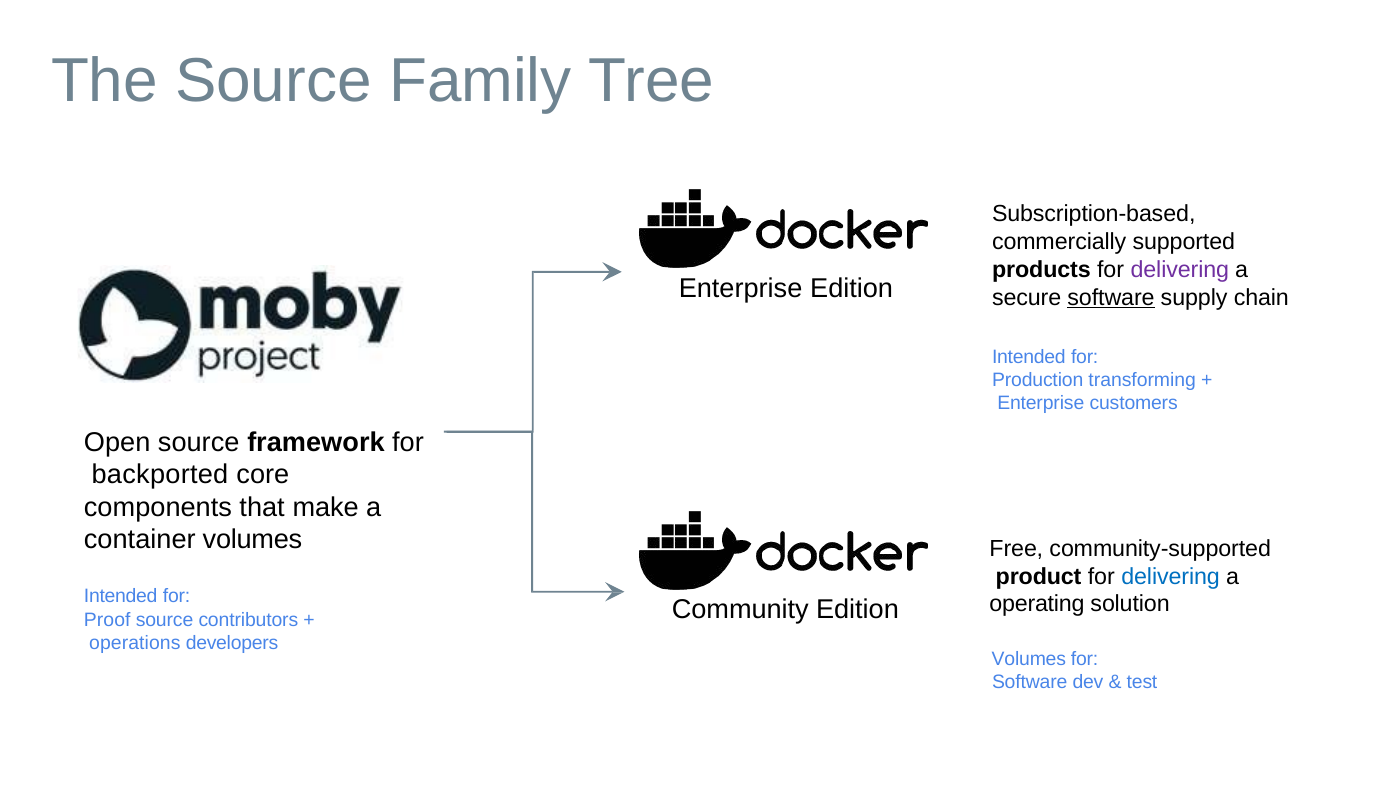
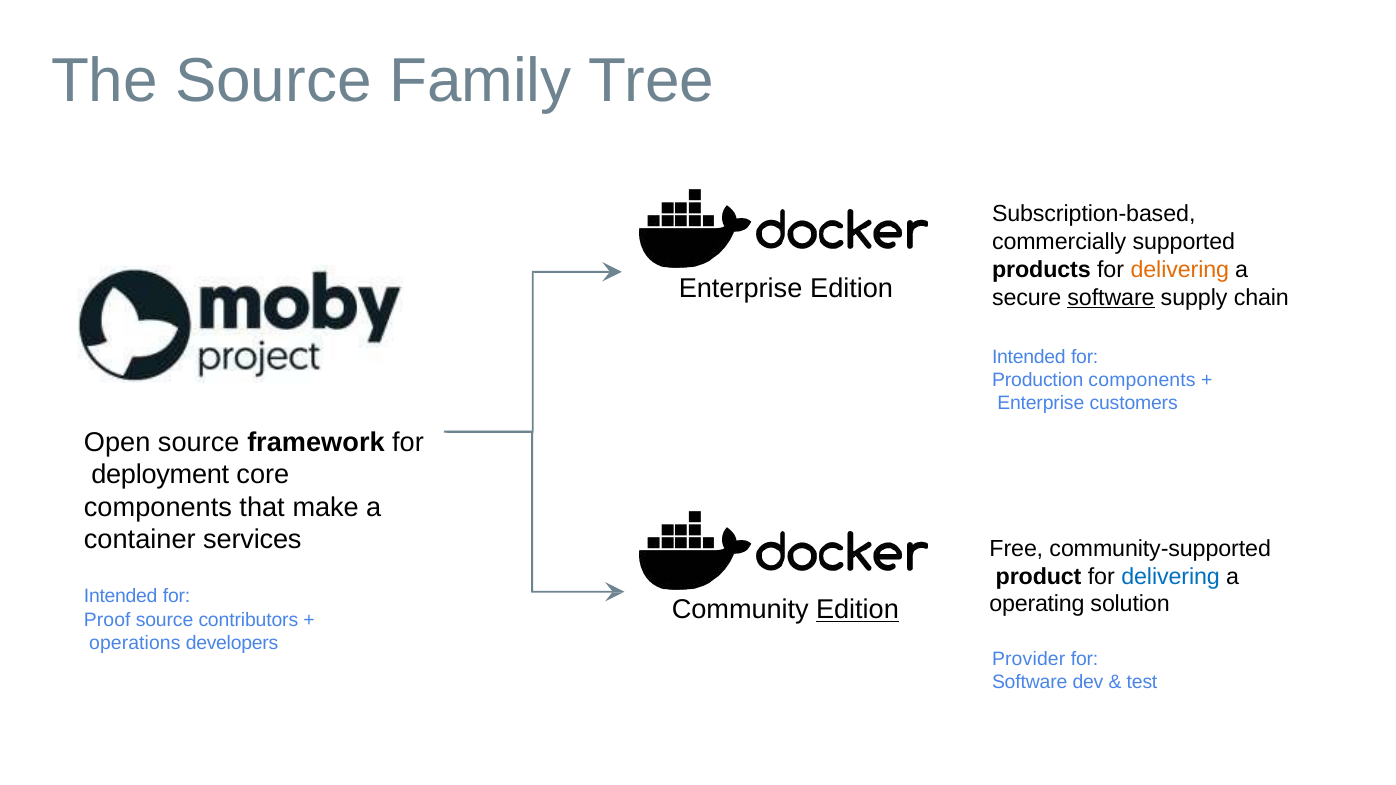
delivering colour: purple -> orange (1180, 270)
Production transforming: transforming -> components (1142, 380)
backported: backported -> deployment (160, 475)
container volumes: volumes -> services (252, 540)
Edition underline: none -> present (857, 610)
Volumes: Volumes -> Provider (1029, 659)
